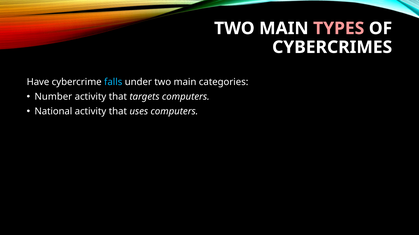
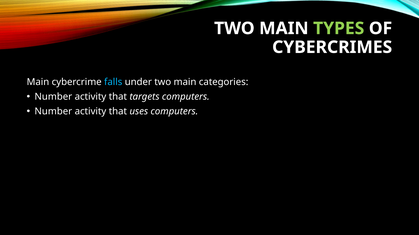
TYPES colour: pink -> light green (339, 28)
Have: Have -> Main (38, 82)
National: National -> Number (53, 112)
